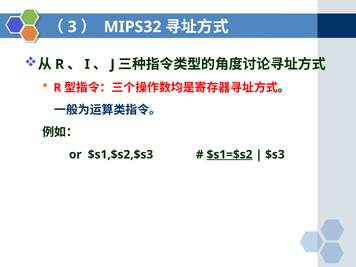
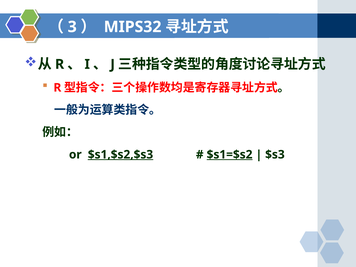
$s1,$s2,$s3 underline: none -> present (120, 155)
